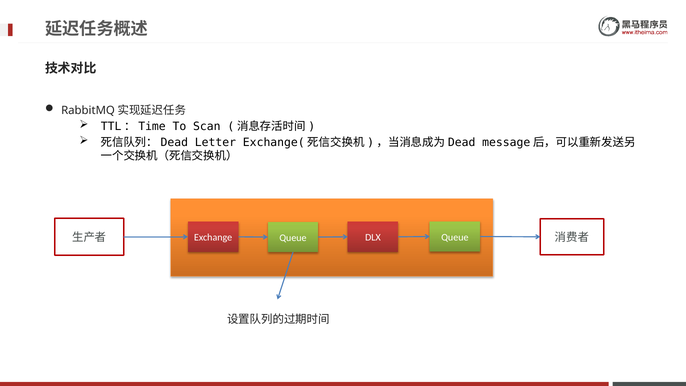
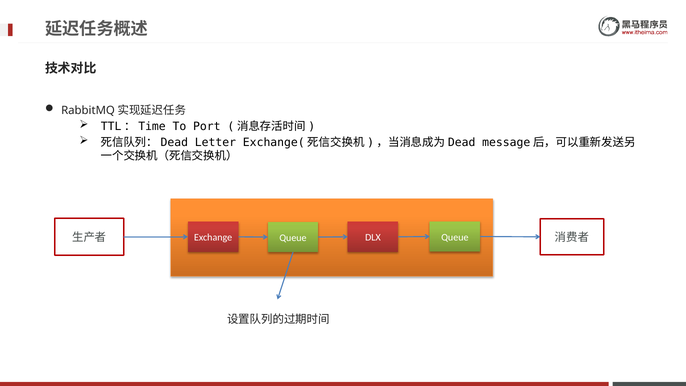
Scan: Scan -> Port (207, 126)
